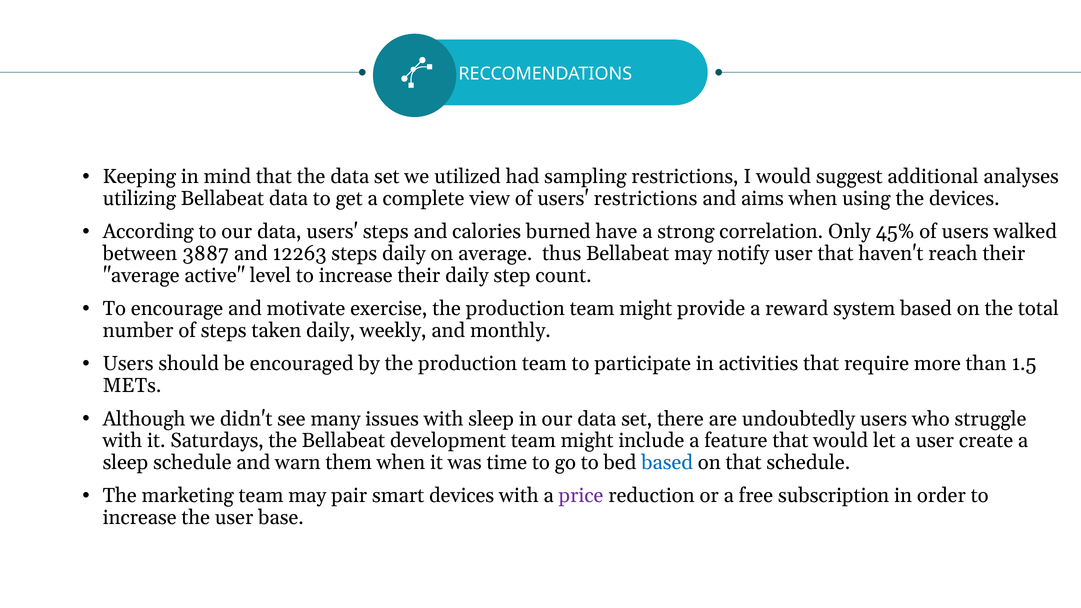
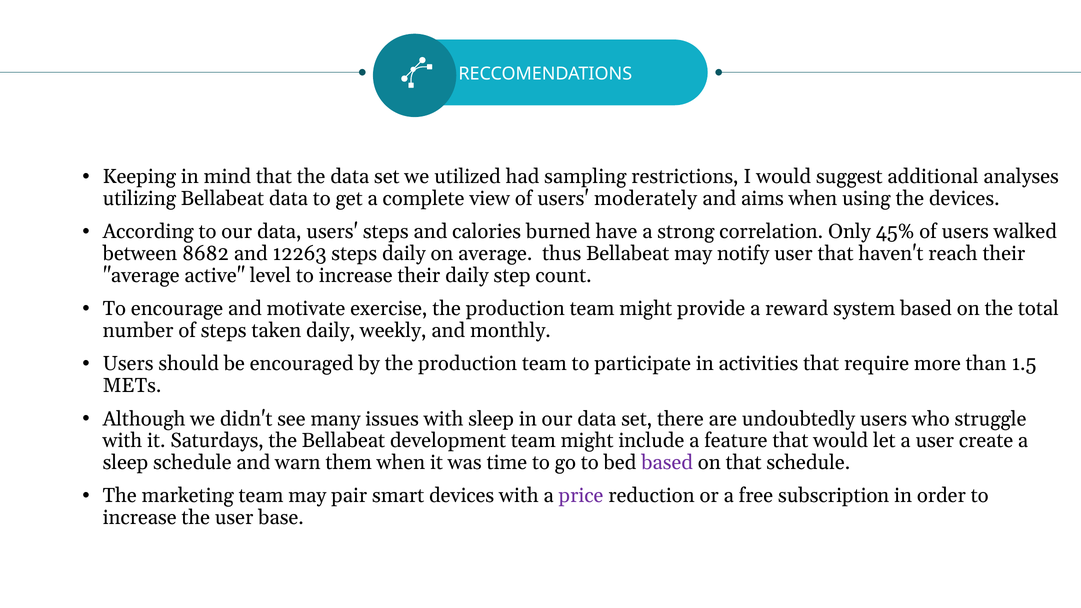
users restrictions: restrictions -> moderately (646, 199)
3887: 3887 -> 8682 (206, 254)
based colour: blue -> purple (667, 463)
